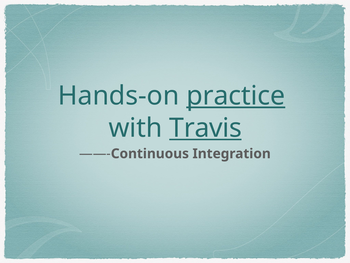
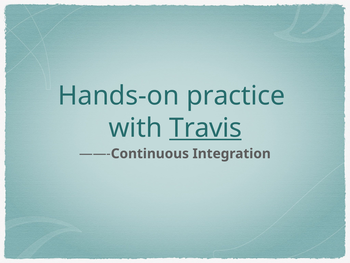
practice underline: present -> none (236, 96)
